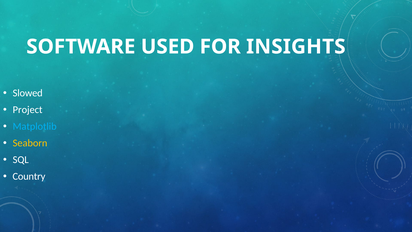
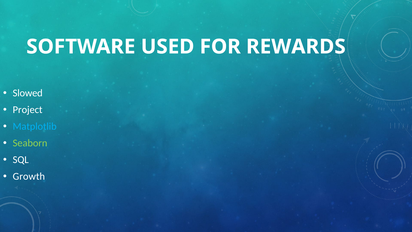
INSIGHTS: INSIGHTS -> REWARDS (296, 47)
Seaborn colour: yellow -> light green (30, 143)
Country: Country -> Growth (29, 176)
